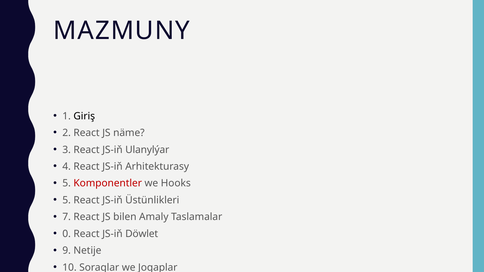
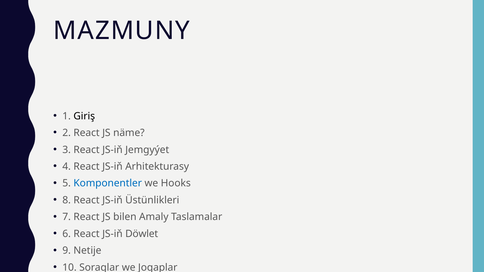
Ulanylýar: Ulanylýar -> Jemgyýet (147, 150)
Komponentler colour: red -> blue (108, 183)
5: 5 -> 8 (67, 200)
0: 0 -> 6 (67, 234)
